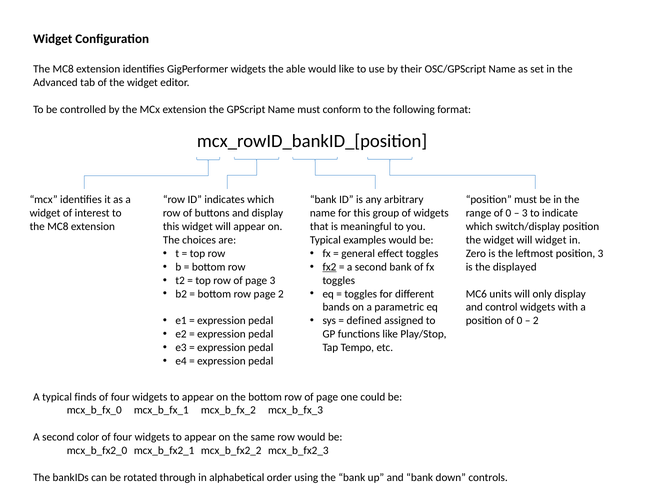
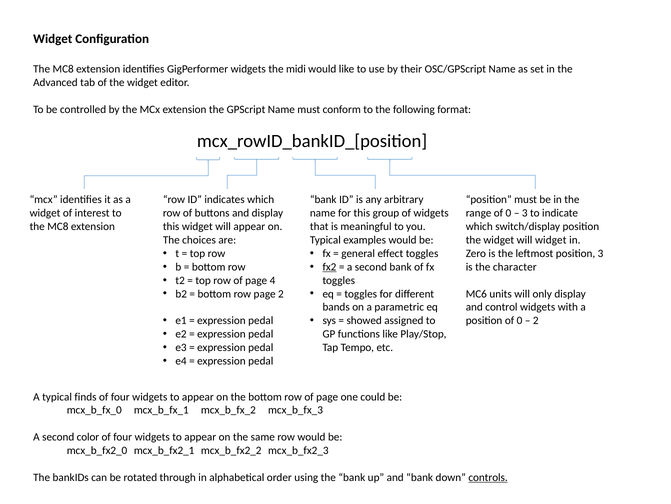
able: able -> midi (296, 69)
displayed: displayed -> character (515, 267)
page 3: 3 -> 4 (273, 280)
defined: defined -> showed (364, 320)
controls underline: none -> present (488, 477)
